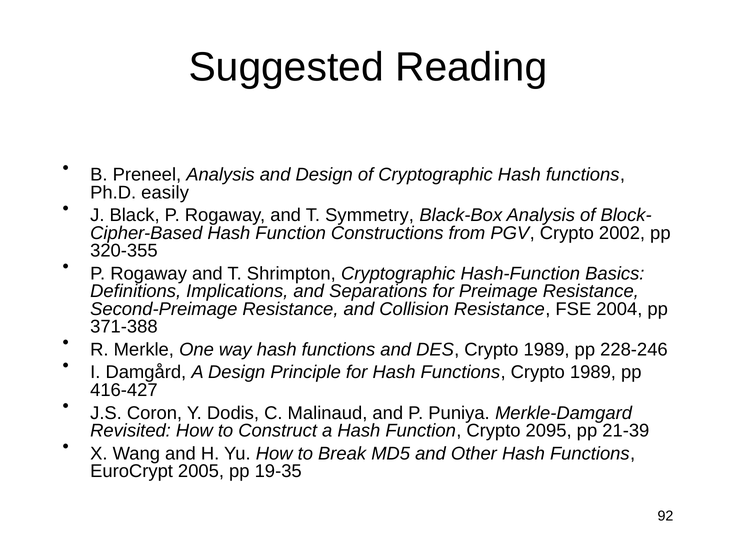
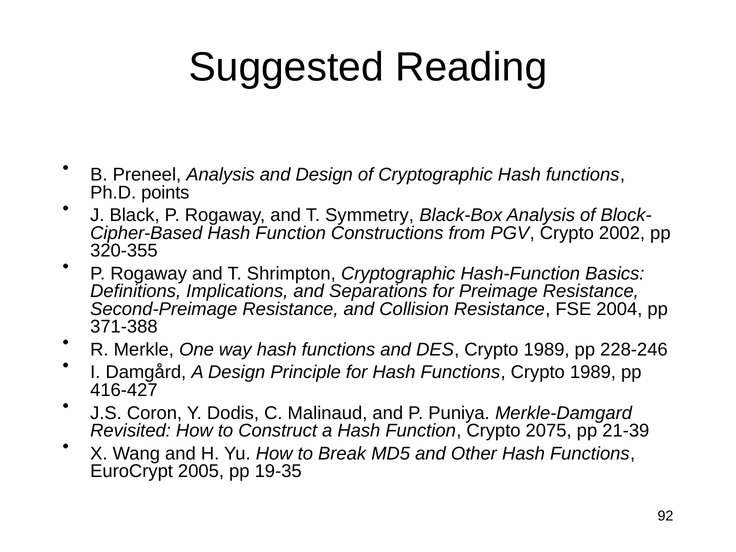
easily: easily -> points (165, 192)
2095: 2095 -> 2075 (549, 431)
